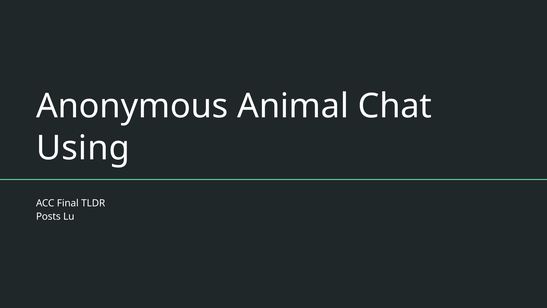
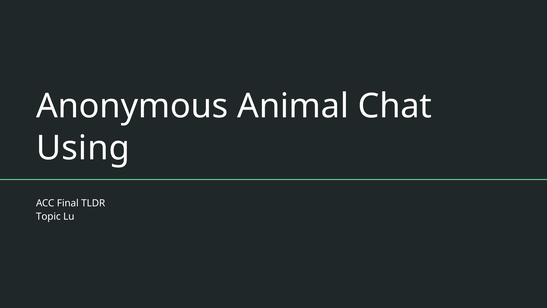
Posts: Posts -> Topic (48, 216)
